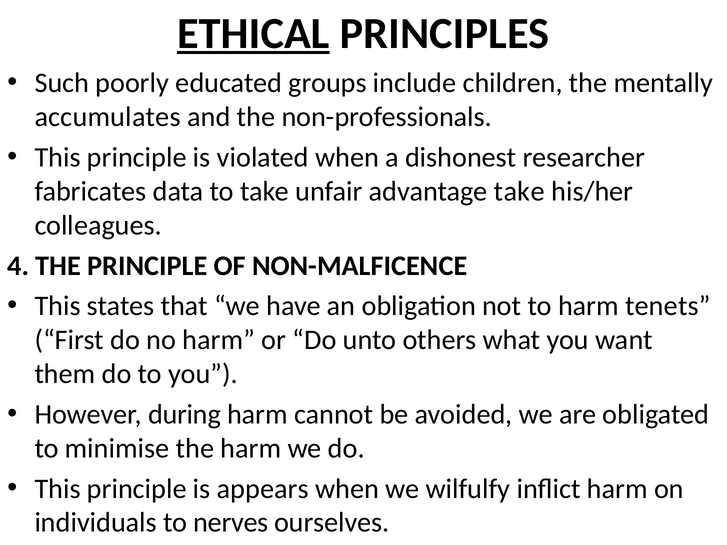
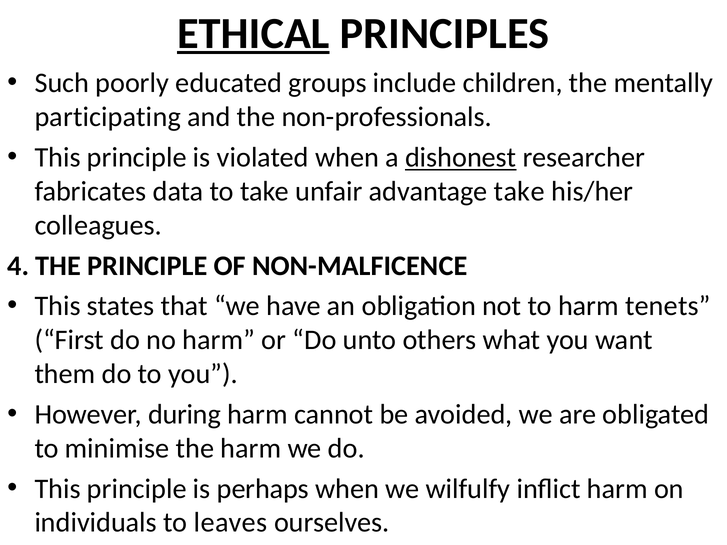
accumulates: accumulates -> participating (108, 117)
dishonest underline: none -> present (461, 158)
appears: appears -> perhaps (263, 489)
nerves: nerves -> leaves (231, 523)
